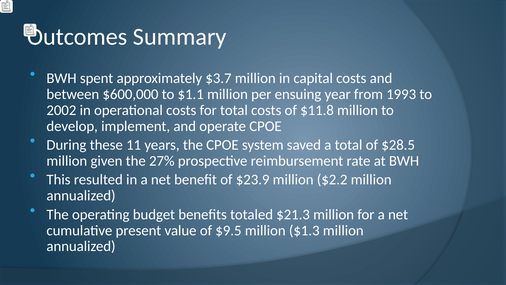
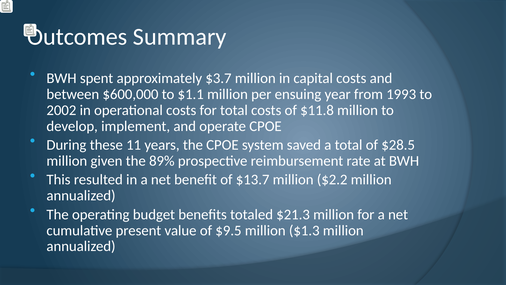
27%: 27% -> 89% (162, 161)
$23.9: $23.9 -> $13.7 (253, 179)
